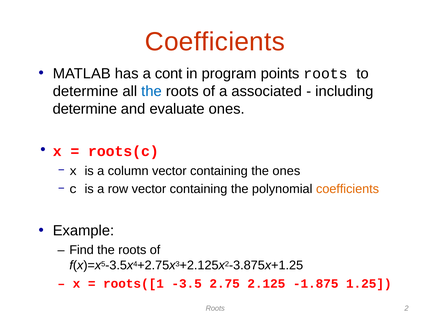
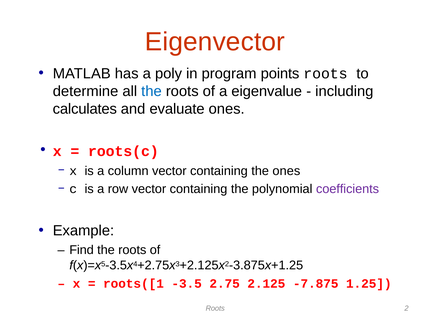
Coefficients: Coefficients -> Eigenvector (215, 42)
cont: cont -> poly (169, 73)
associated: associated -> eigenvalue (267, 91)
determine: determine -> calculates (85, 109)
coefficients colour: orange -> purple (348, 189)
-1.875: -1.875 -> -7.875 (316, 283)
